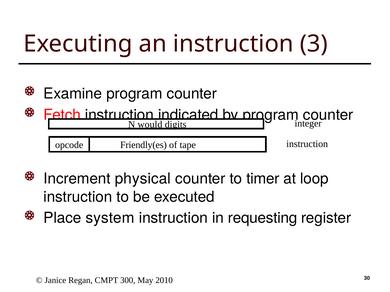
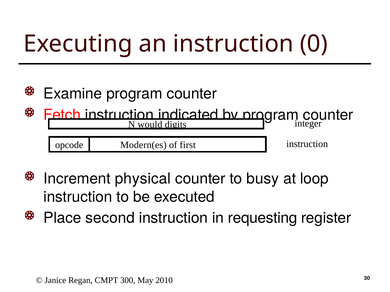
3: 3 -> 0 (314, 44)
Friendly(es: Friendly(es -> Modern(es (143, 145)
tape: tape -> first (188, 145)
timer: timer -> busy (263, 179)
system: system -> second (110, 218)
